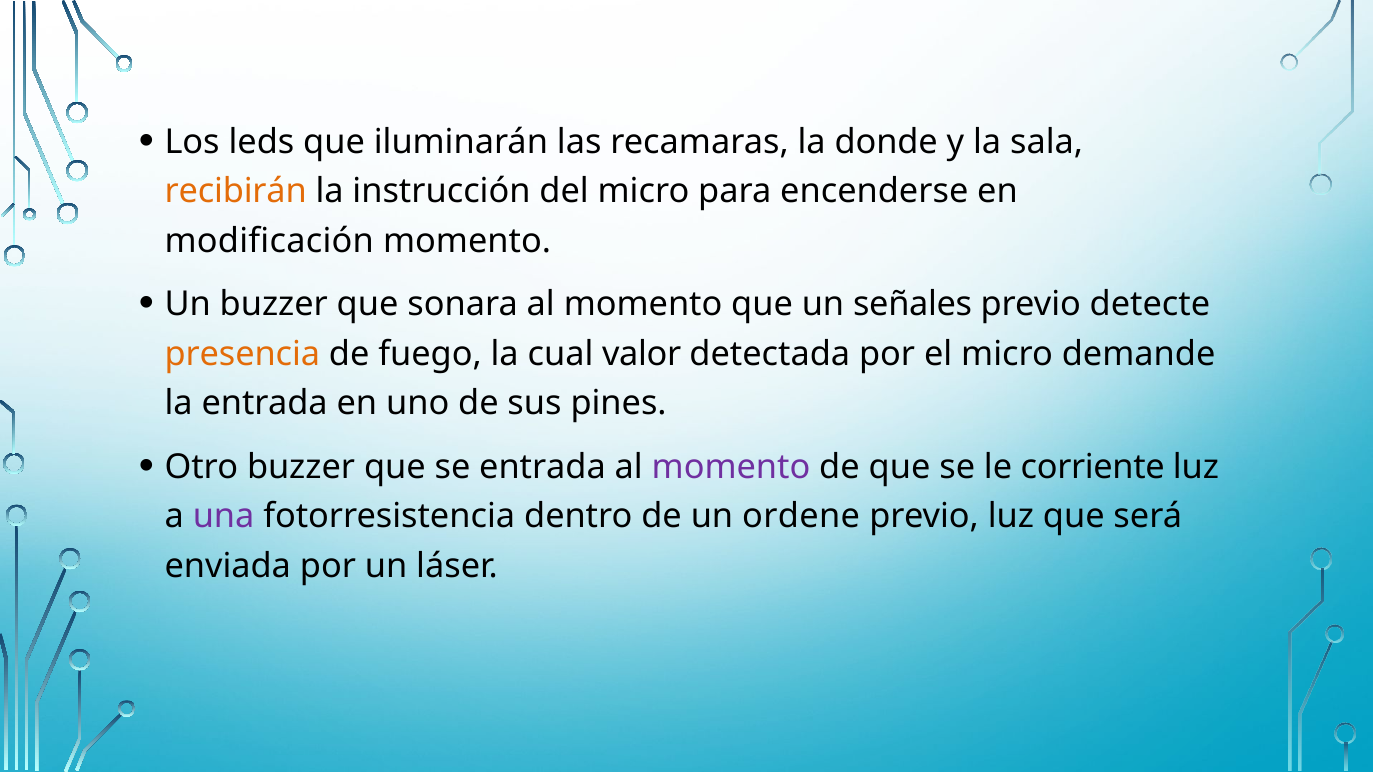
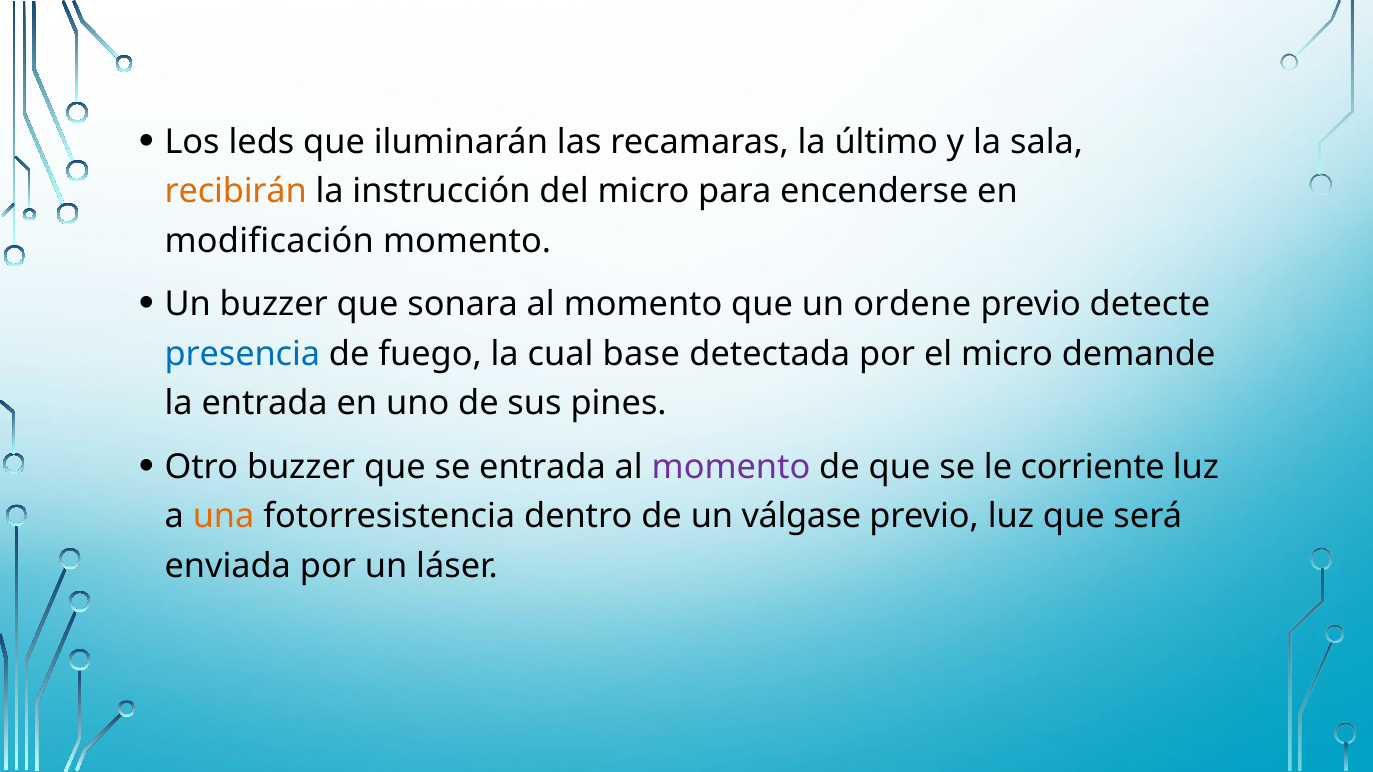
donde: donde -> último (886, 142)
señales: señales -> ordene (912, 305)
presencia colour: orange -> blue (242, 354)
valor: valor -> base (641, 354)
una colour: purple -> orange (224, 517)
ordene: ordene -> válgase (801, 517)
